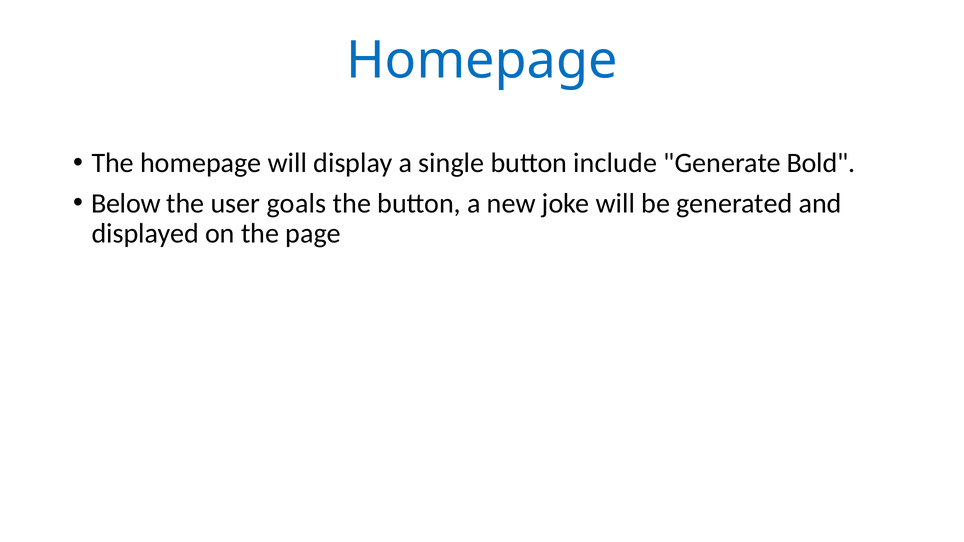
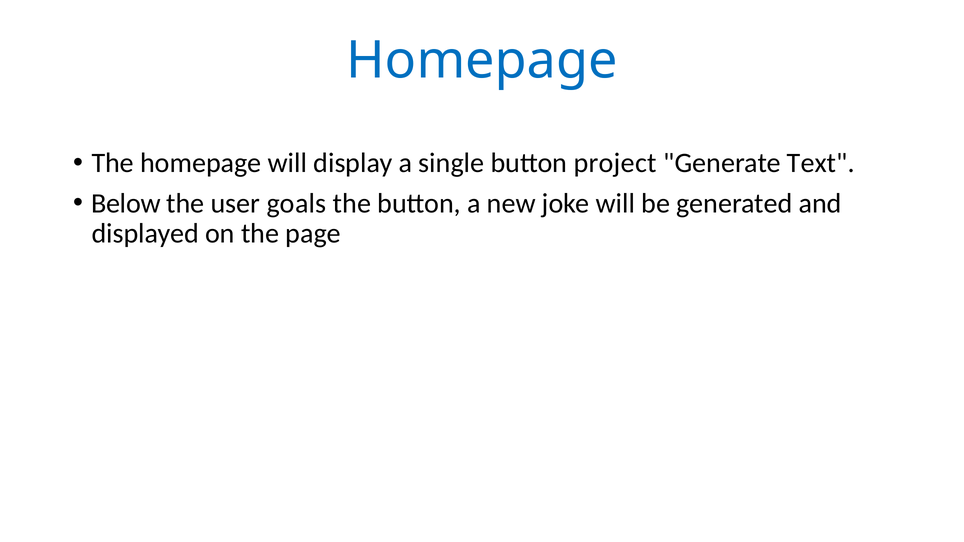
include: include -> project (615, 163)
Bold: Bold -> Text (821, 163)
